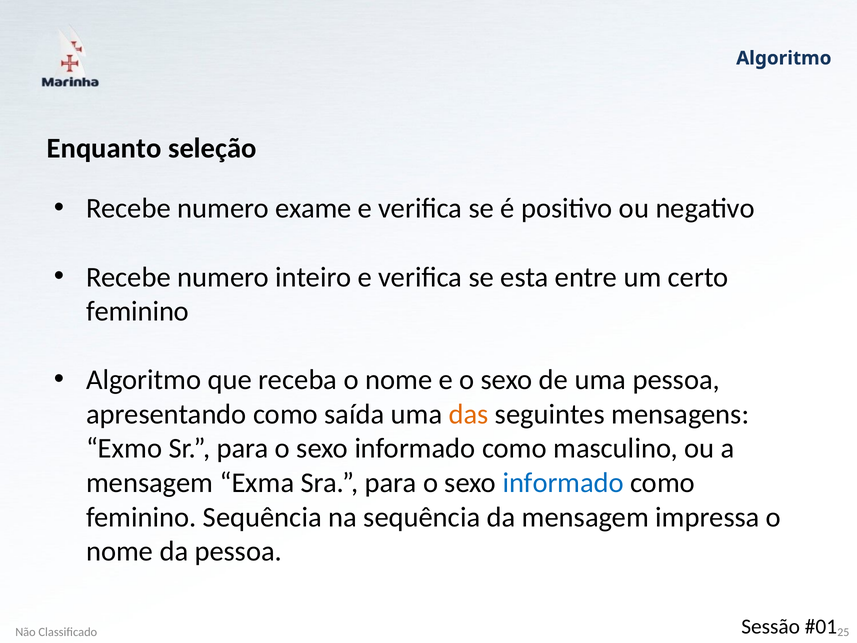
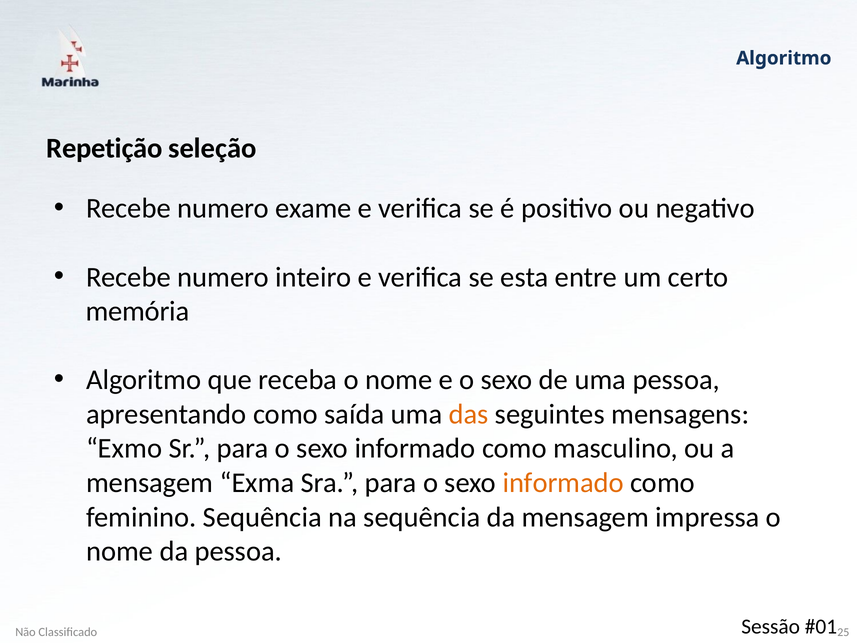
Enquanto: Enquanto -> Repetição (104, 149)
feminino: feminino -> memória (138, 311)
informado colour: blue -> orange (563, 483)
